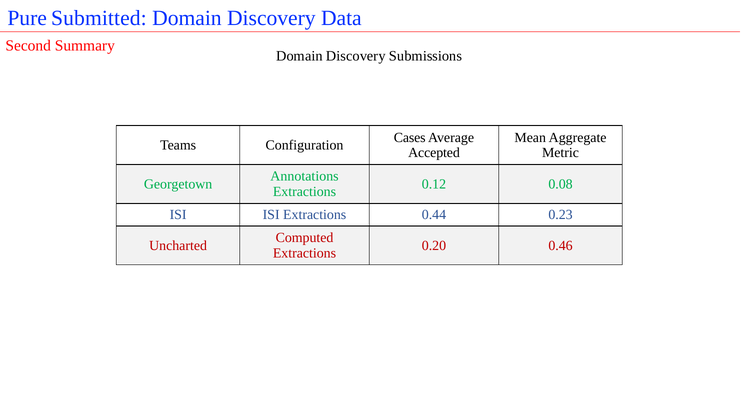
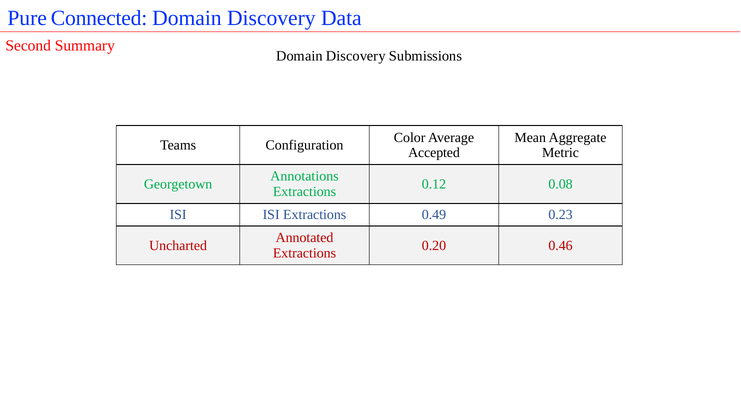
Submitted: Submitted -> Connected (99, 18)
Cases: Cases -> Color (410, 137)
0.44: 0.44 -> 0.49 (434, 215)
Computed: Computed -> Annotated (305, 238)
